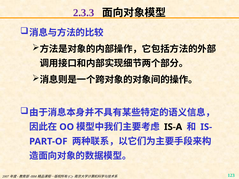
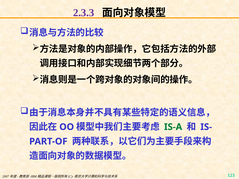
IS-A colour: black -> green (173, 127)
